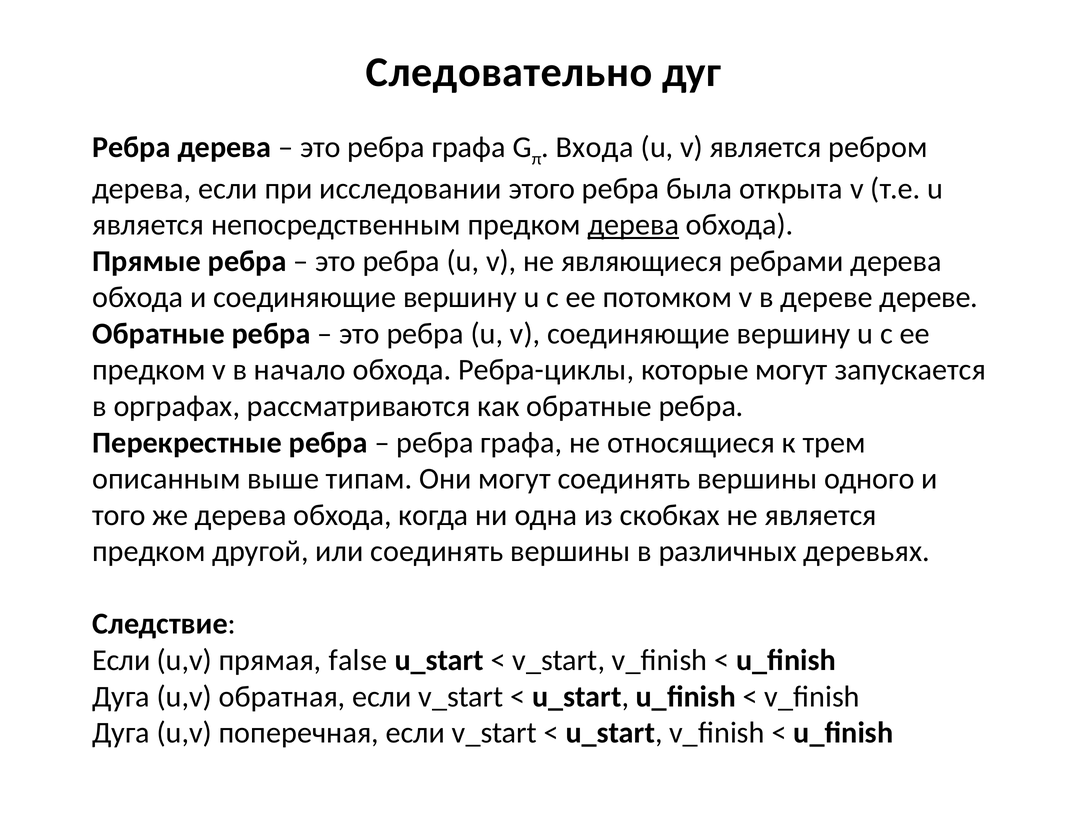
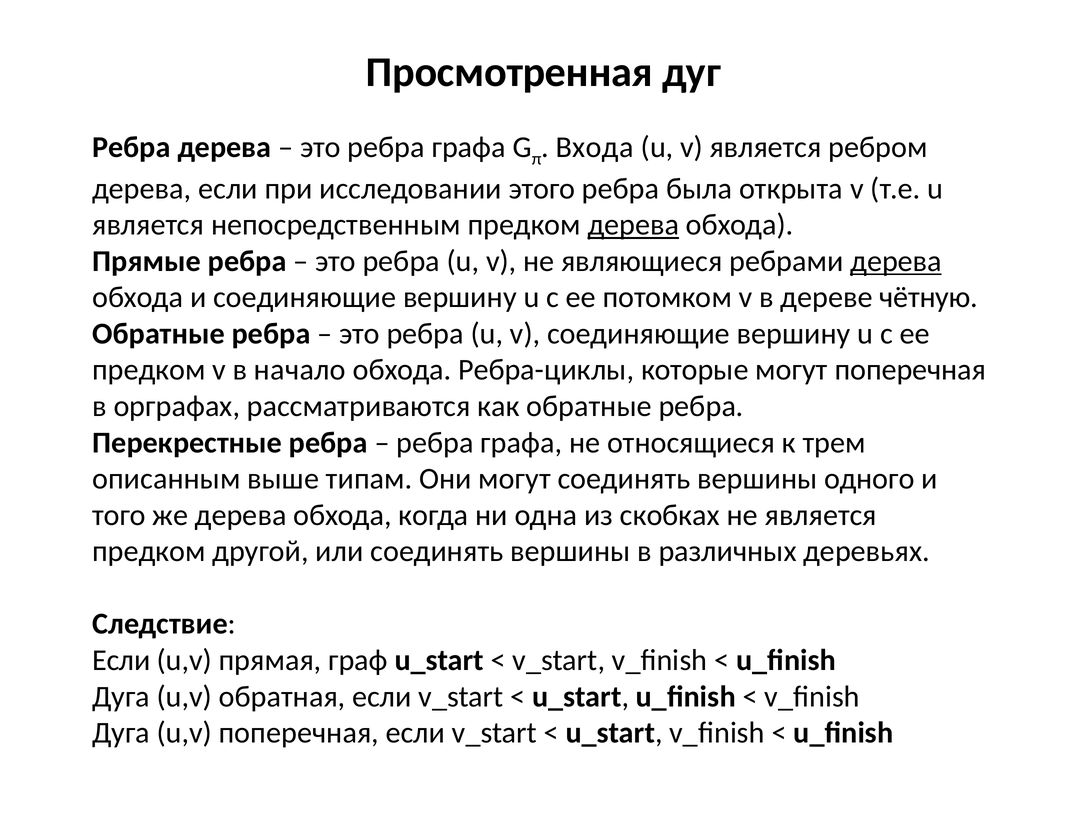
Следовательно: Следовательно -> Просмотренная (509, 72)
дерева underline: none -> present (896, 261)
дереве дереве: дереве -> чётную (929, 297)
могут запускается: запускается -> поперечная (910, 370)
false: false -> граф (358, 660)
